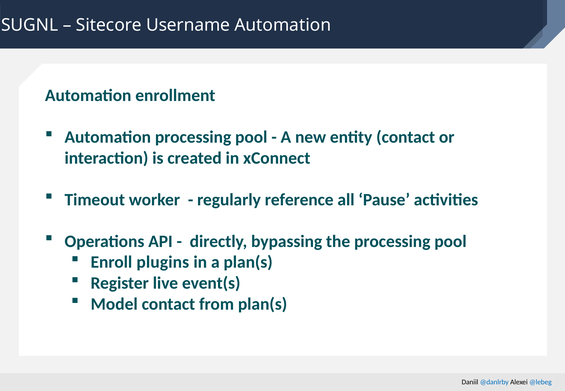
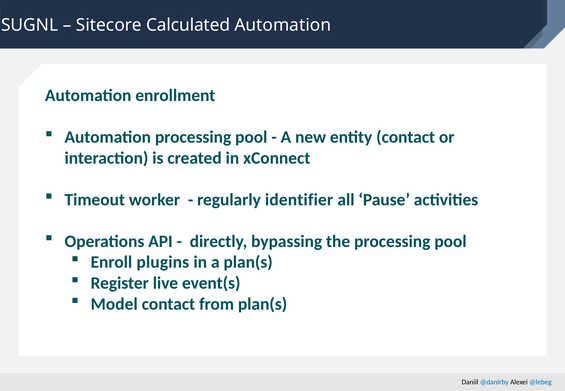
Username: Username -> Calculated (188, 25)
reference: reference -> identifier (299, 200)
